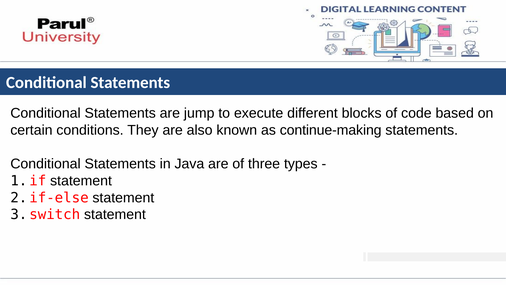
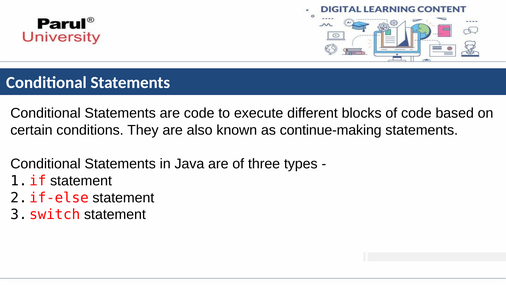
are jump: jump -> code (199, 113)
